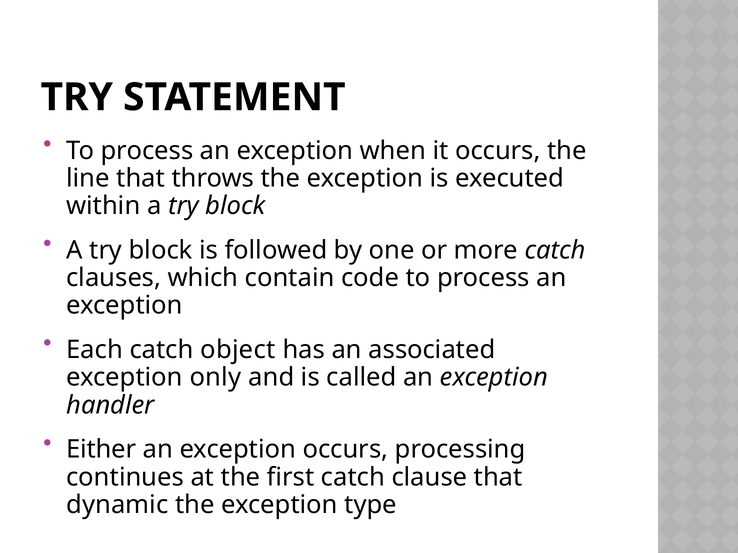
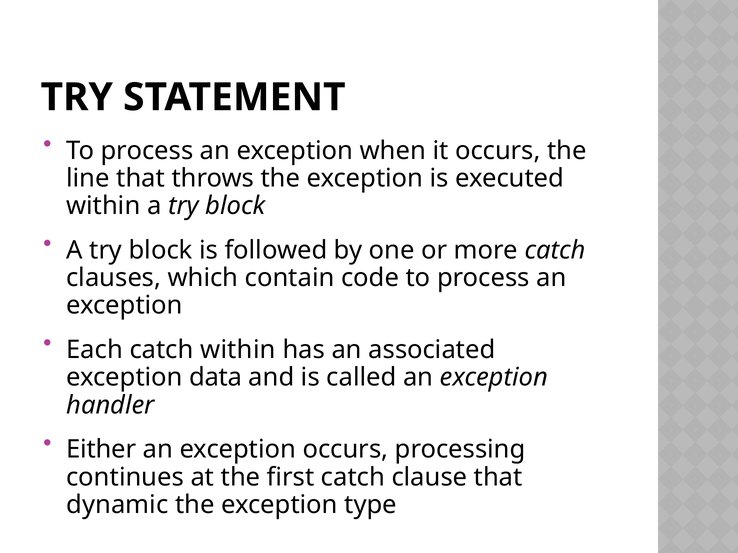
catch object: object -> within (238, 350)
only: only -> data (216, 378)
